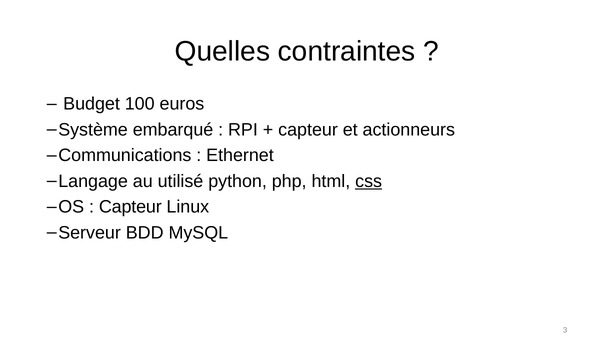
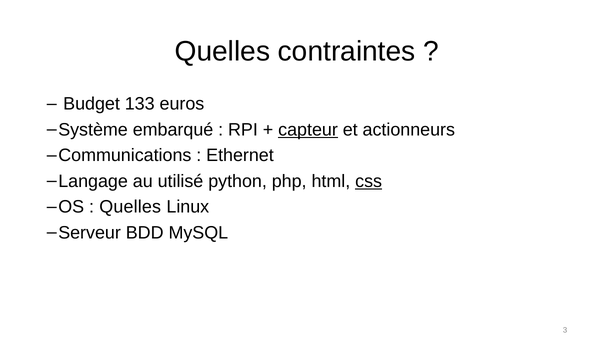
100: 100 -> 133 (140, 104)
capteur underline: none -> present (308, 129)
Capteur: Capteur -> Quelles (130, 207)
